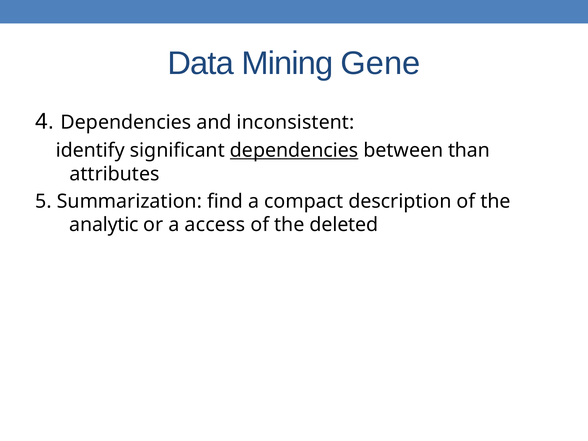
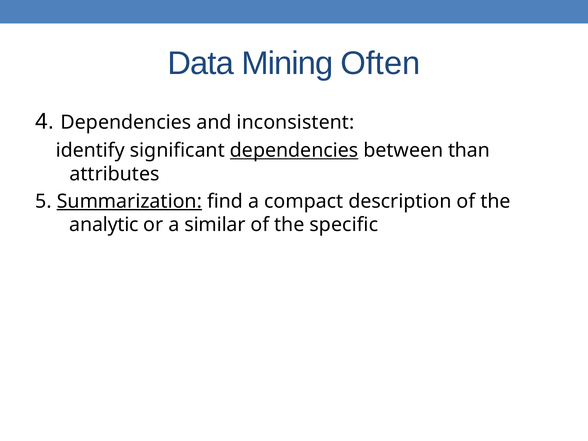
Gene: Gene -> Often (380, 64)
Summarization underline: none -> present (129, 201)
access: access -> similar (215, 225)
deleted: deleted -> specific (344, 225)
